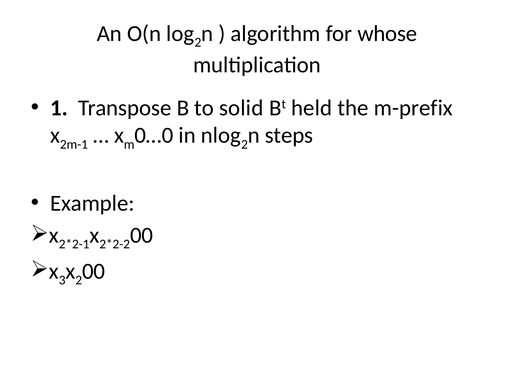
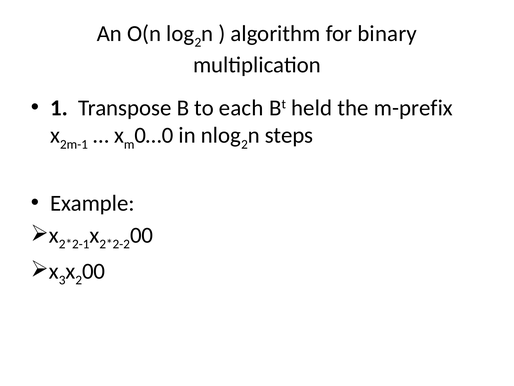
whose: whose -> binary (387, 33)
solid: solid -> each (241, 108)
